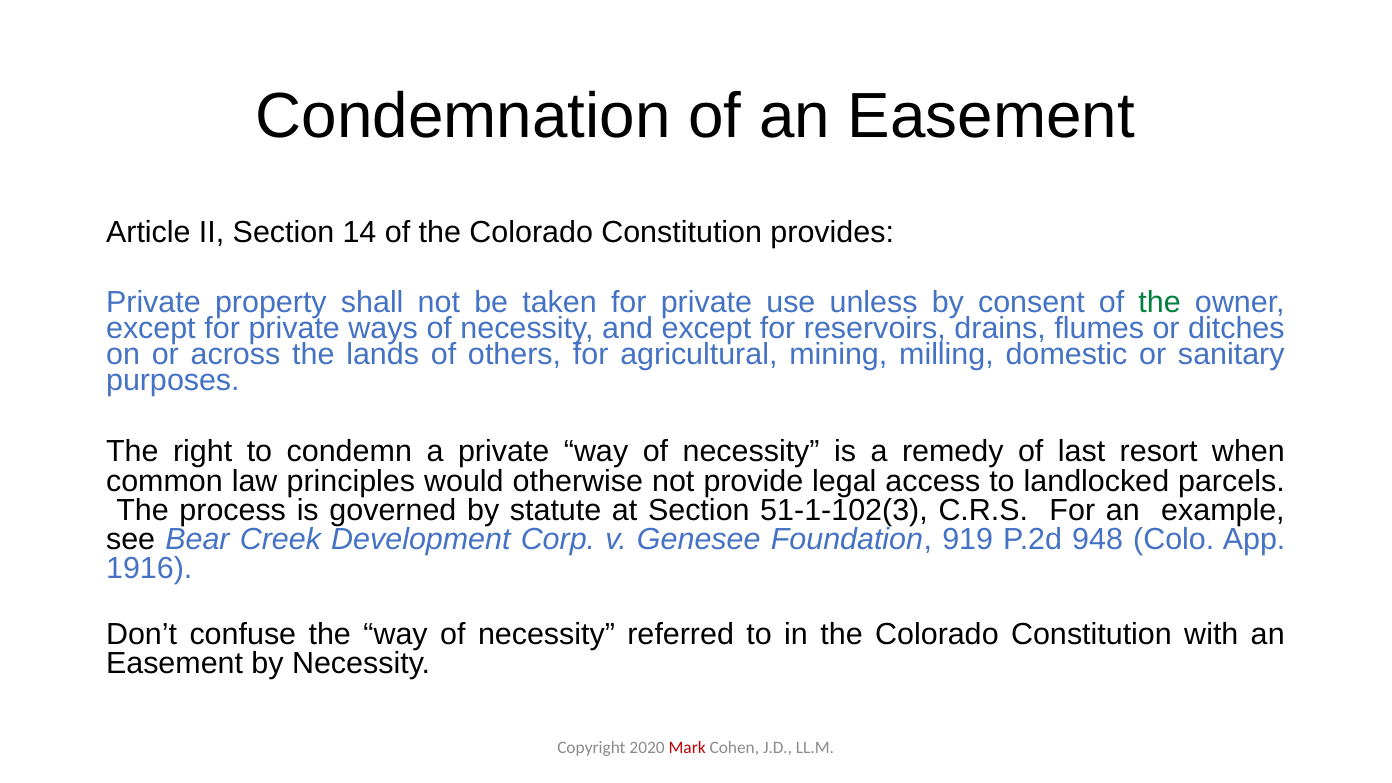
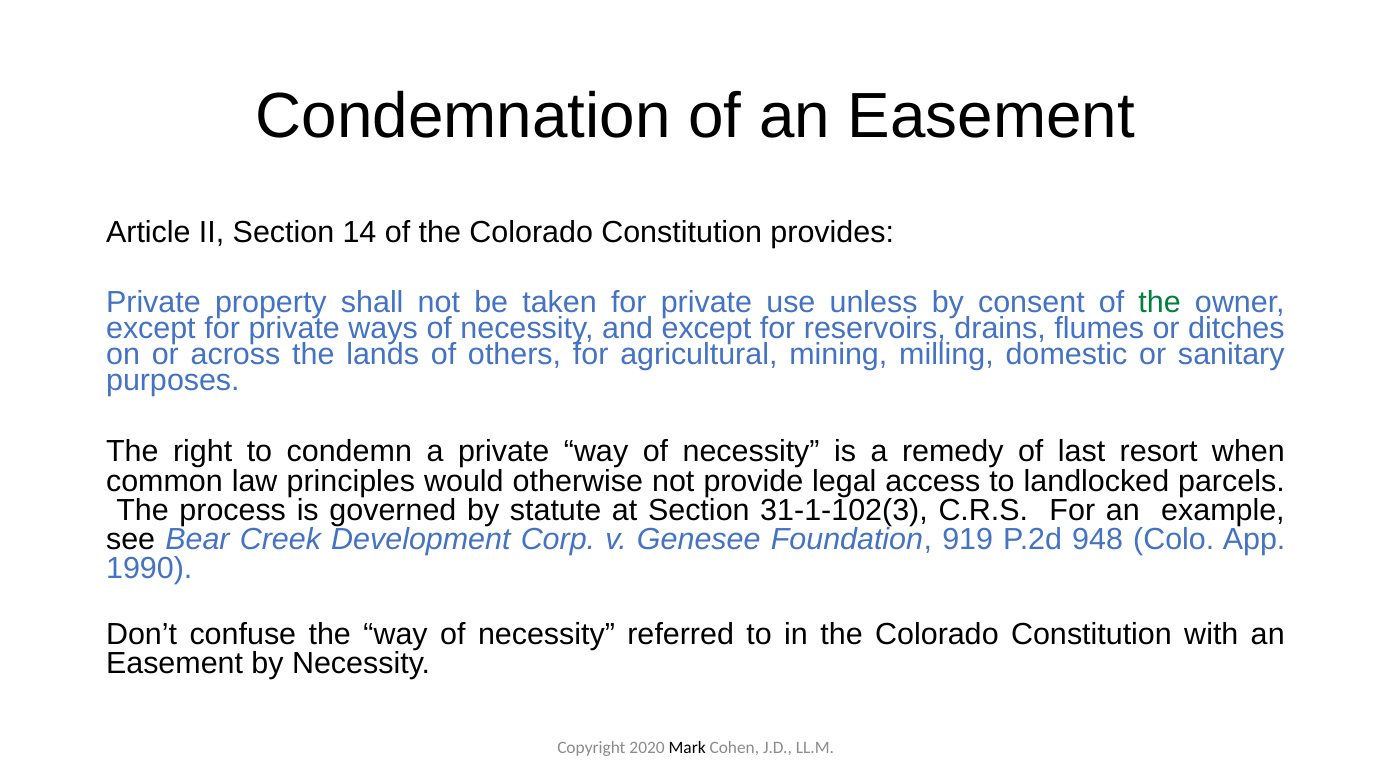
51-1-102(3: 51-1-102(3 -> 31-1-102(3 (844, 510)
1916: 1916 -> 1990 (149, 569)
Mark colour: red -> black (687, 748)
